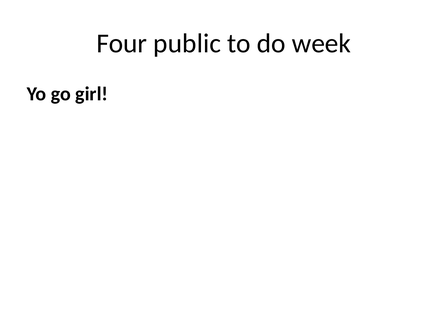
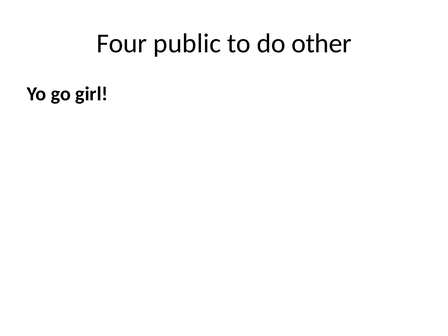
week: week -> other (322, 43)
